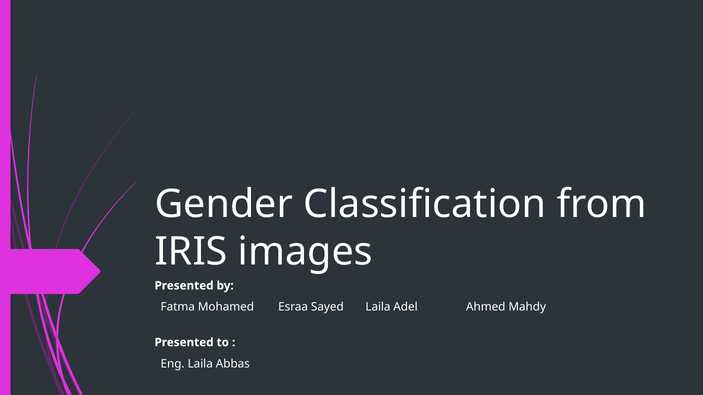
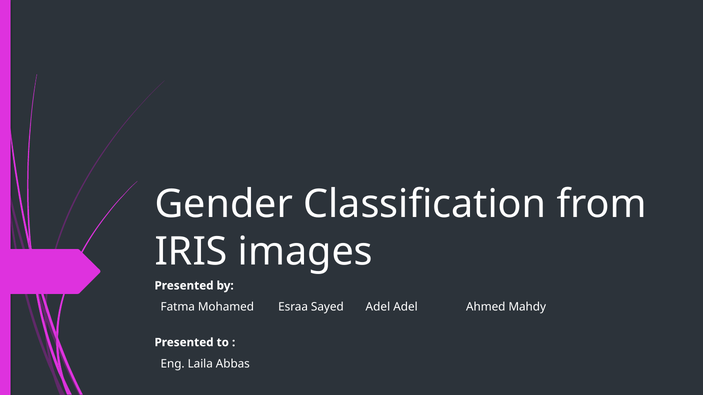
Sayed Laila: Laila -> Adel (378, 307)
